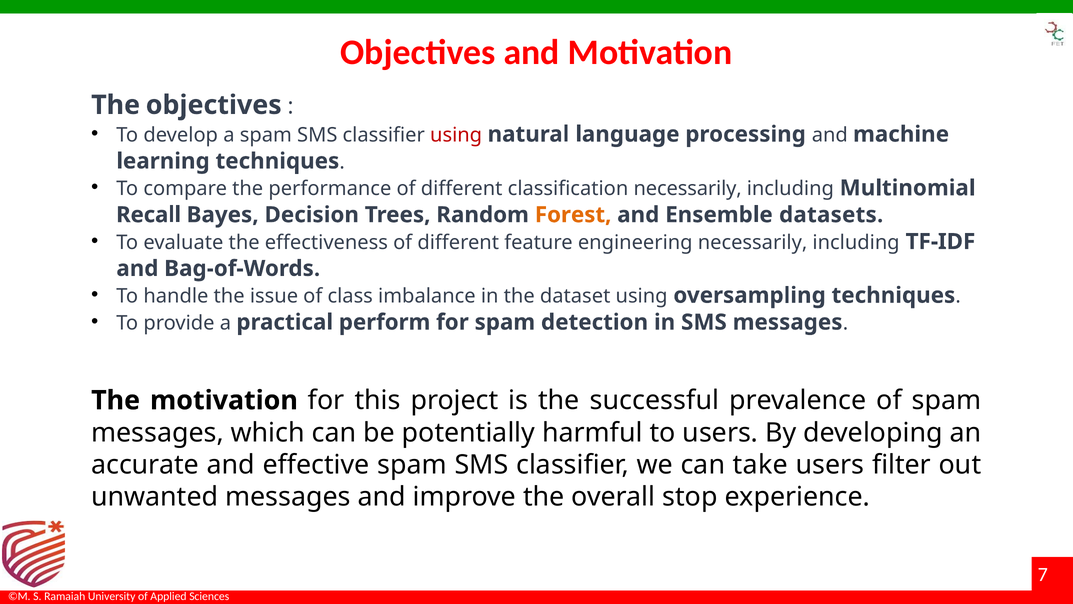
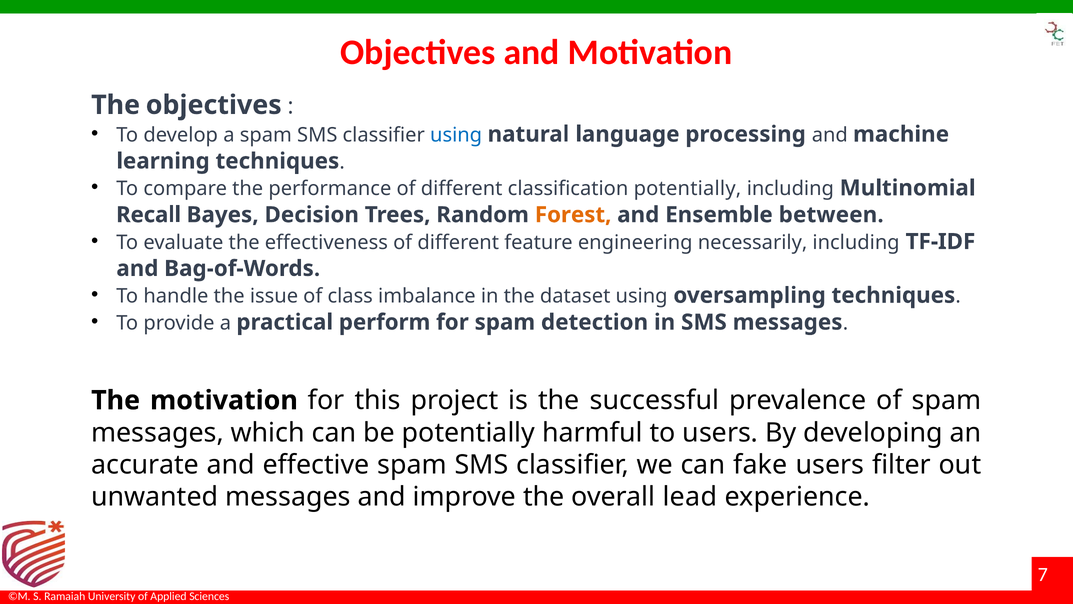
using colour: red -> blue (456, 135)
classification necessarily: necessarily -> potentially (687, 189)
datasets: datasets -> between (831, 215)
take: take -> fake (760, 465)
stop: stop -> lead (690, 497)
